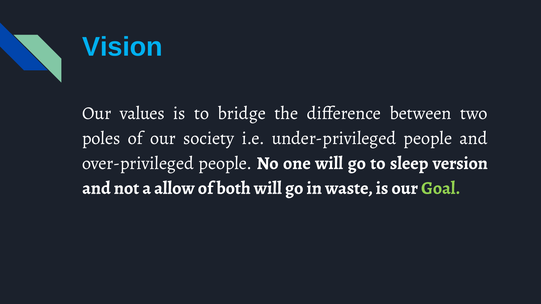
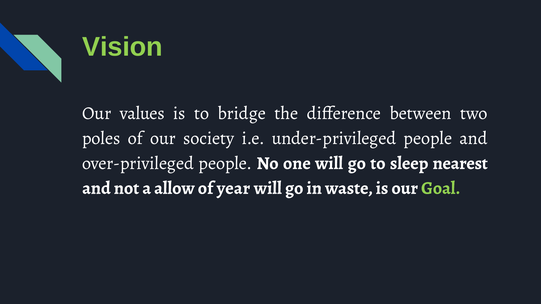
Vision colour: light blue -> light green (122, 47)
version: version -> nearest (460, 163)
both: both -> year (233, 188)
